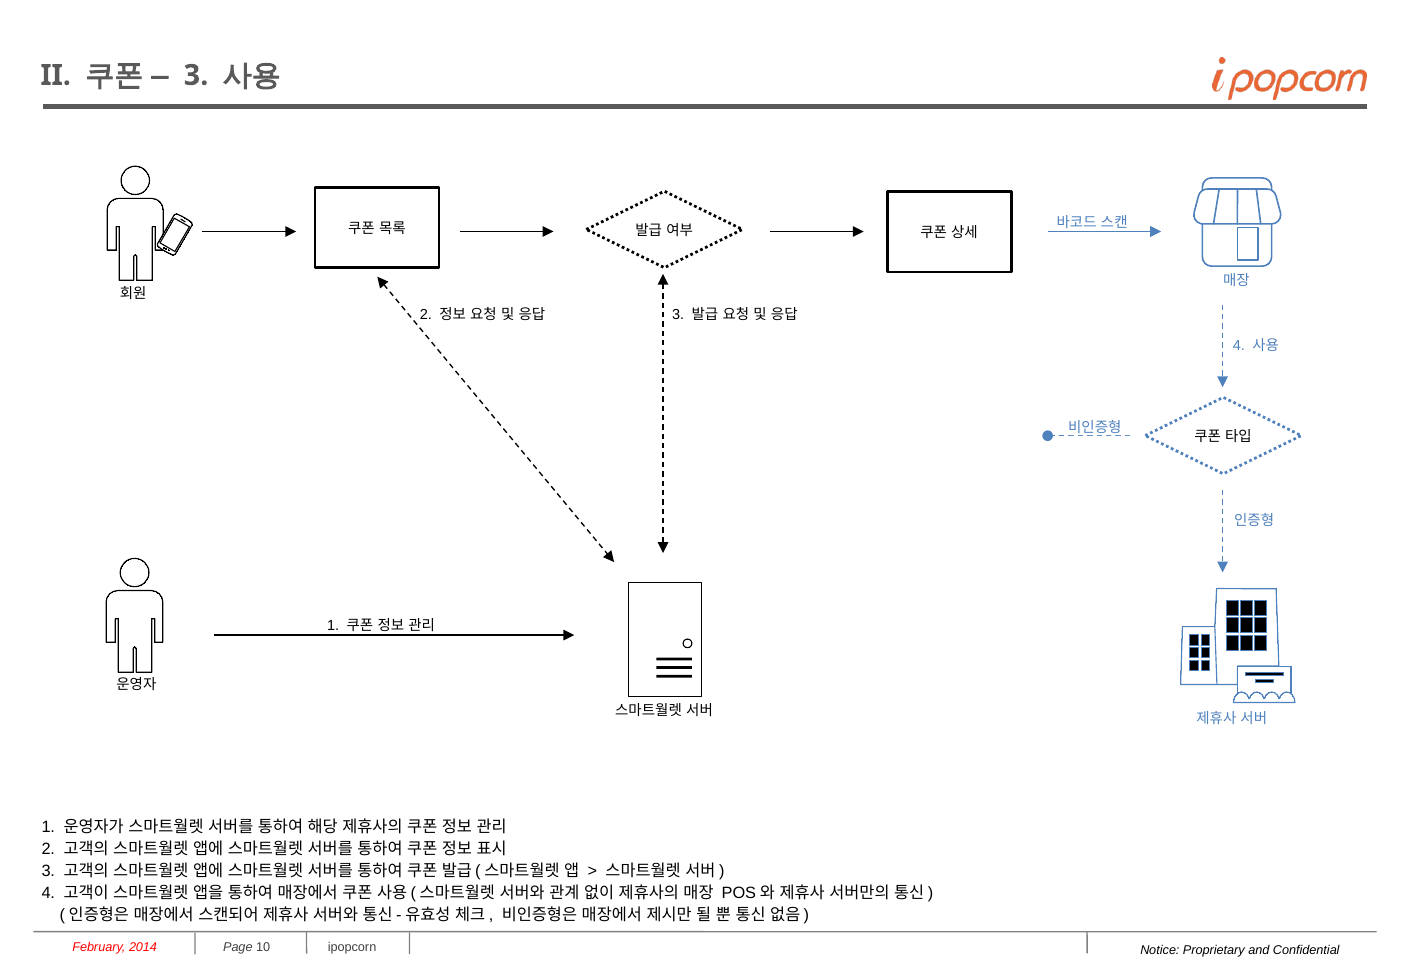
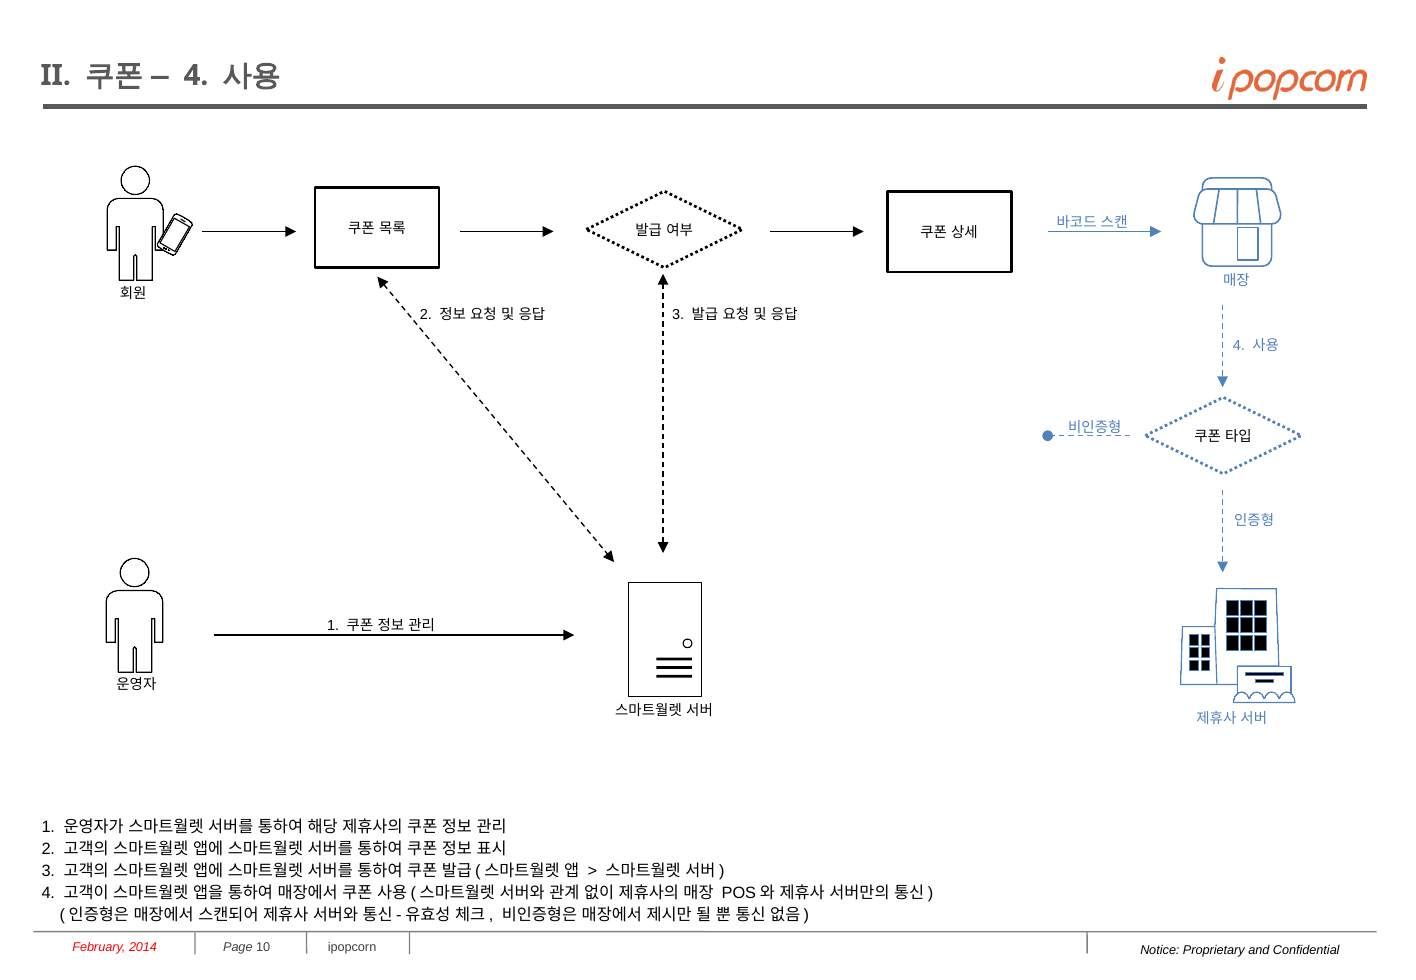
3: 3 -> 4 (196, 75)
